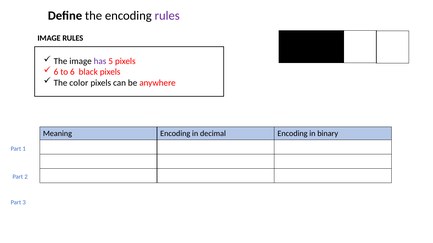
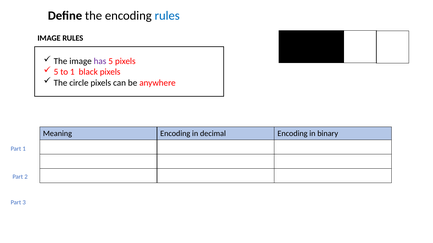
rules colour: purple -> blue (167, 16)
6: 6 -> 5 (56, 72)
to 6: 6 -> 1 (72, 72)
color: color -> circle (79, 83)
